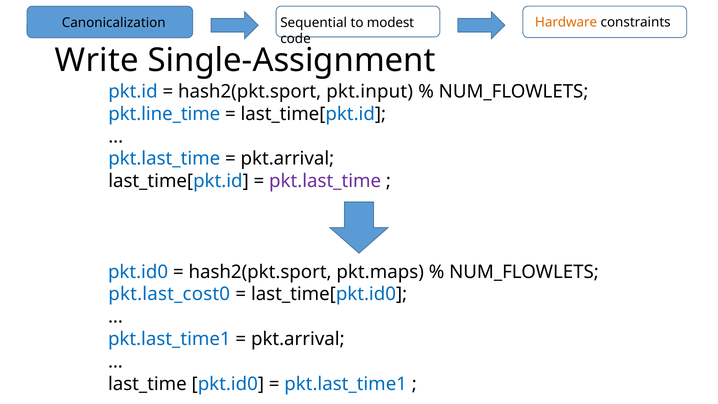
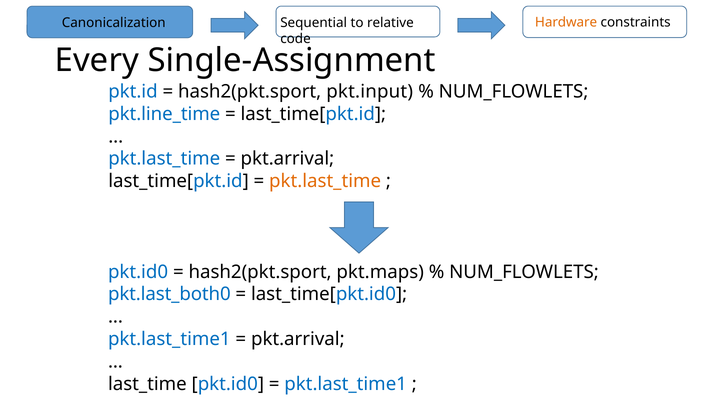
modest: modest -> relative (390, 23)
Write: Write -> Every (97, 60)
pkt.last_time colour: purple -> orange (325, 181)
pkt.last_cost0: pkt.last_cost0 -> pkt.last_both0 (169, 294)
